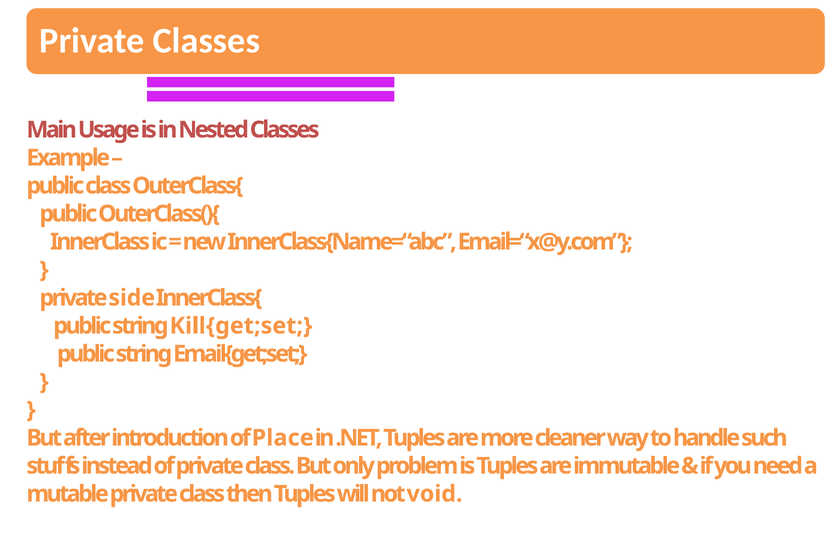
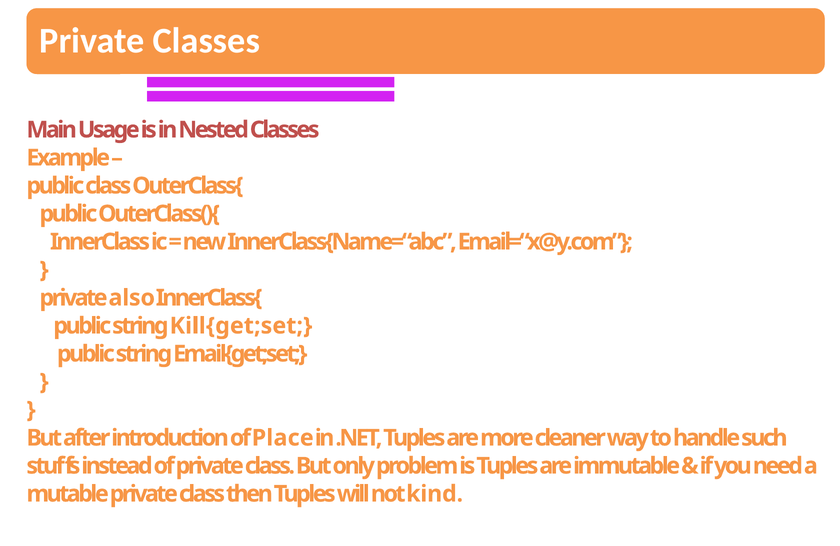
side: side -> also (132, 298)
void: void -> kind (435, 494)
